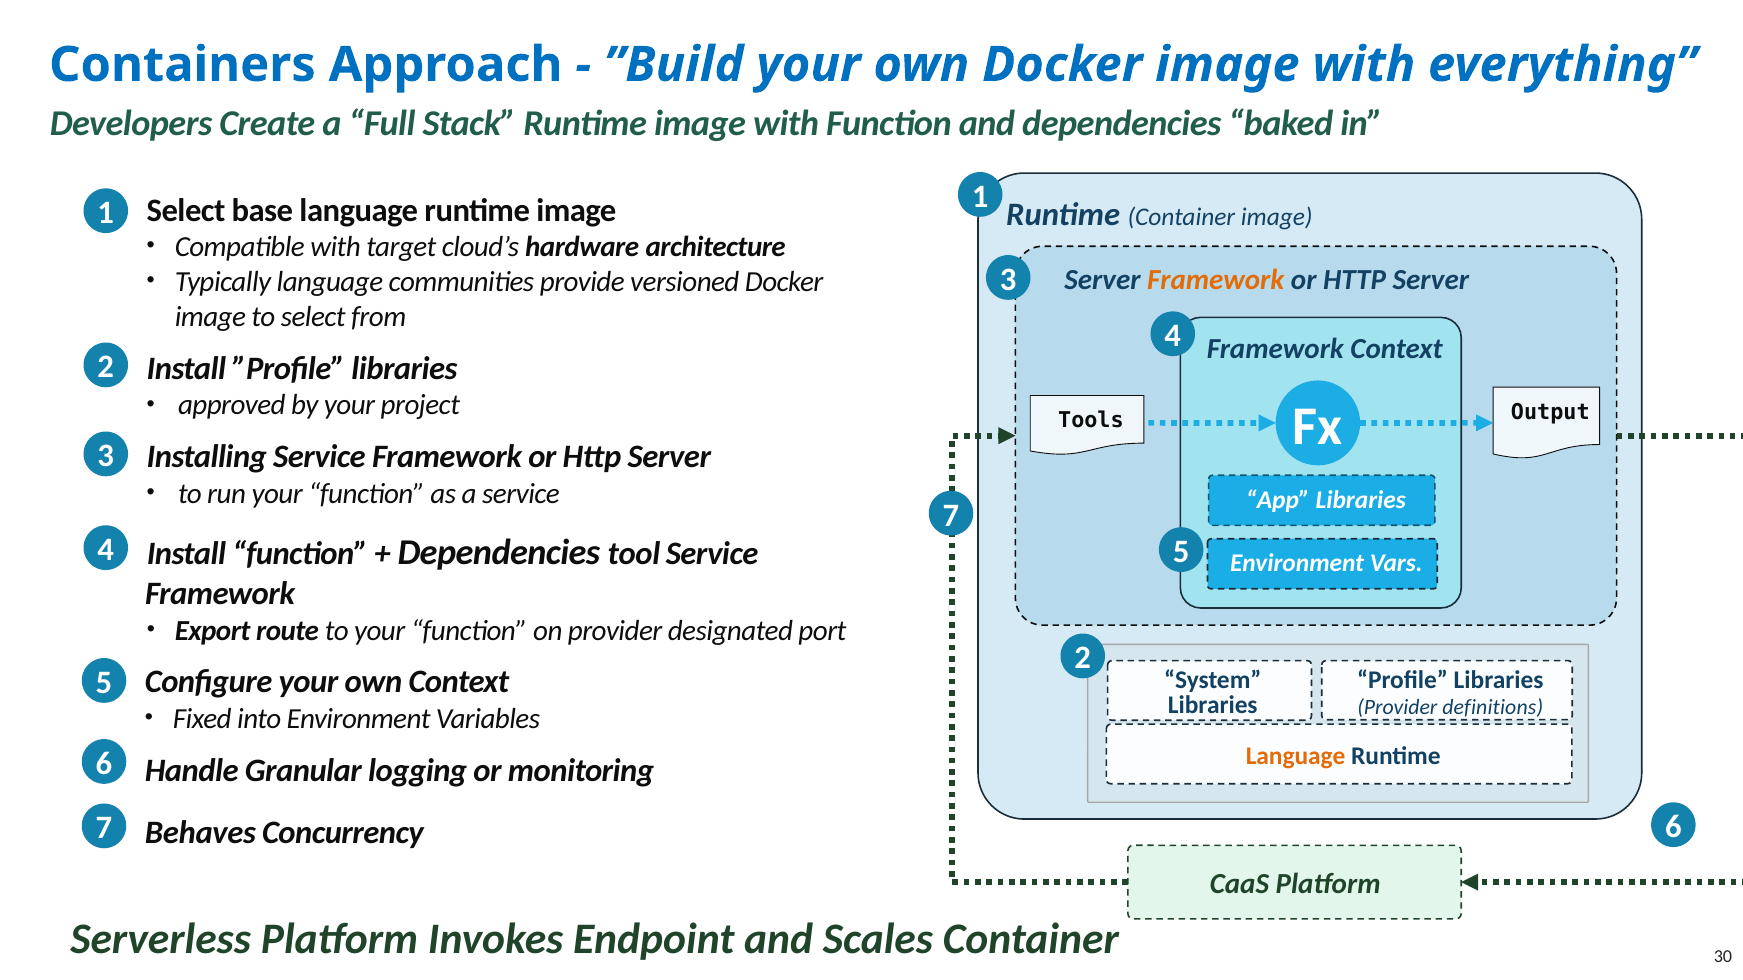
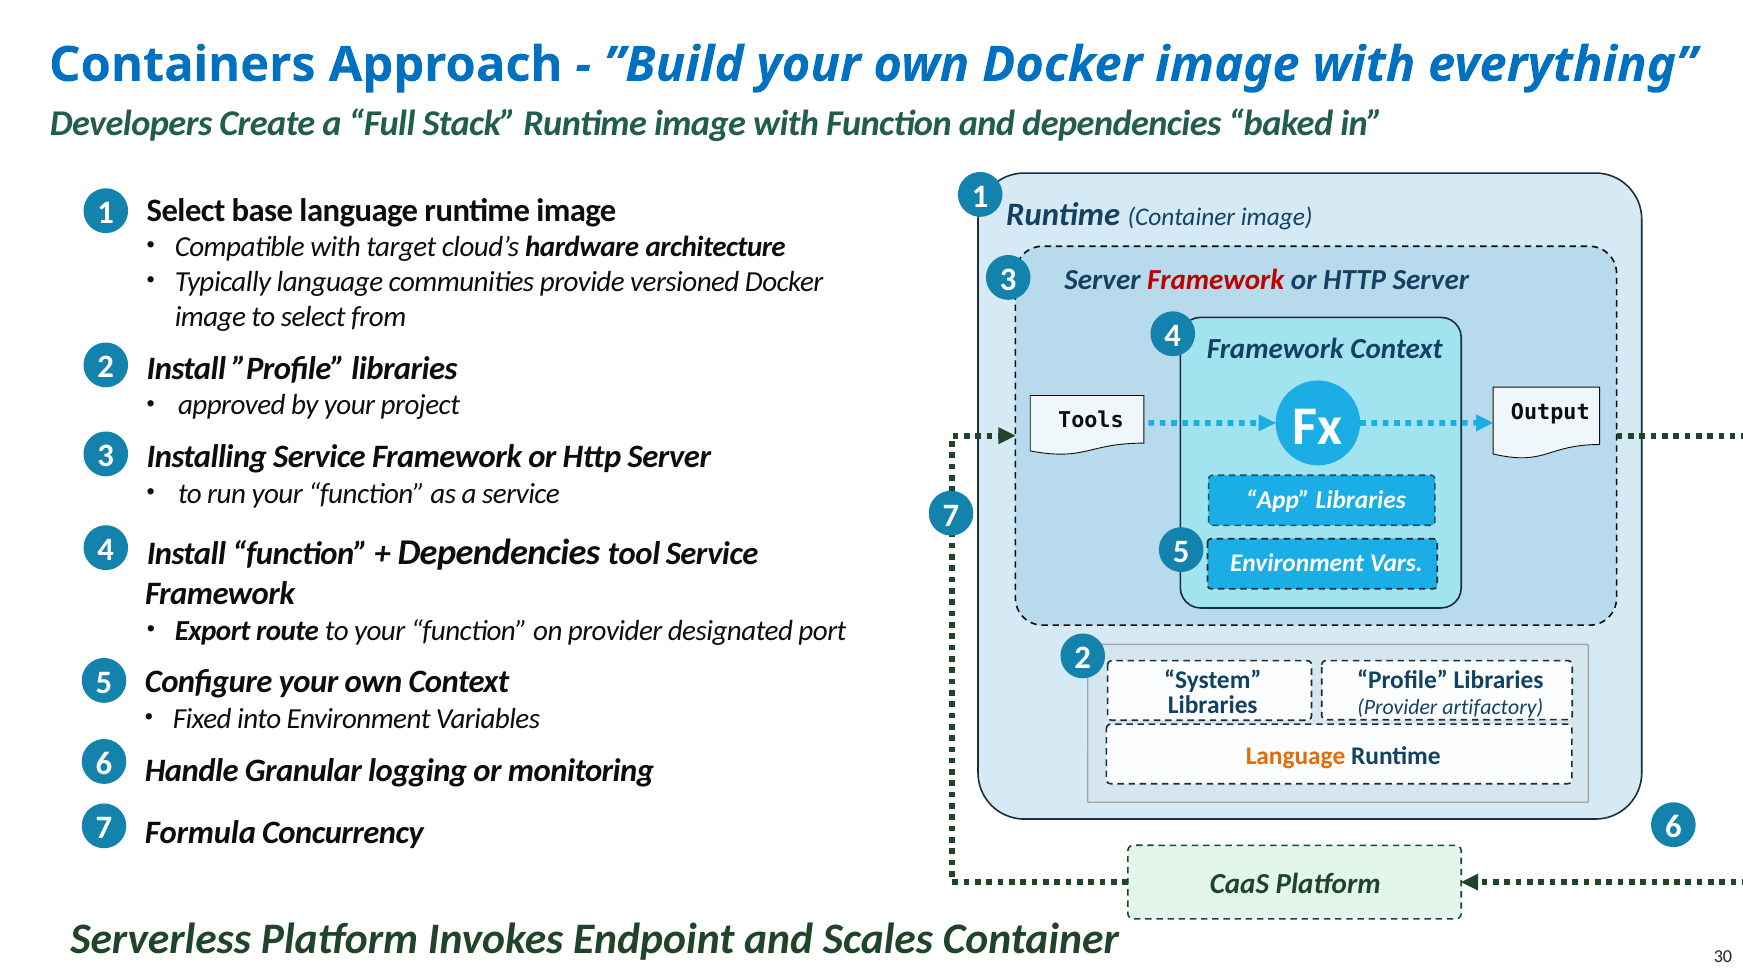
Framework colour: orange -> red (1216, 280)
definitions: definitions -> artifactory (1493, 708)
Behaves: Behaves -> Formula (200, 833)
